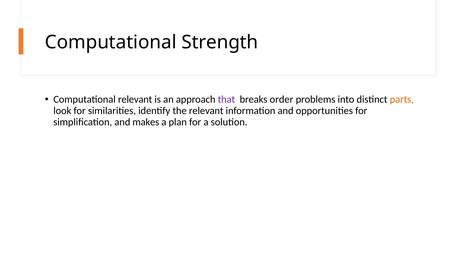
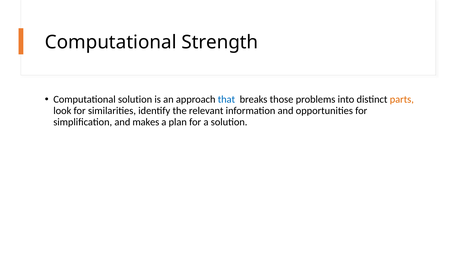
Computational relevant: relevant -> solution (135, 99)
that colour: purple -> blue (226, 99)
order: order -> those (282, 99)
